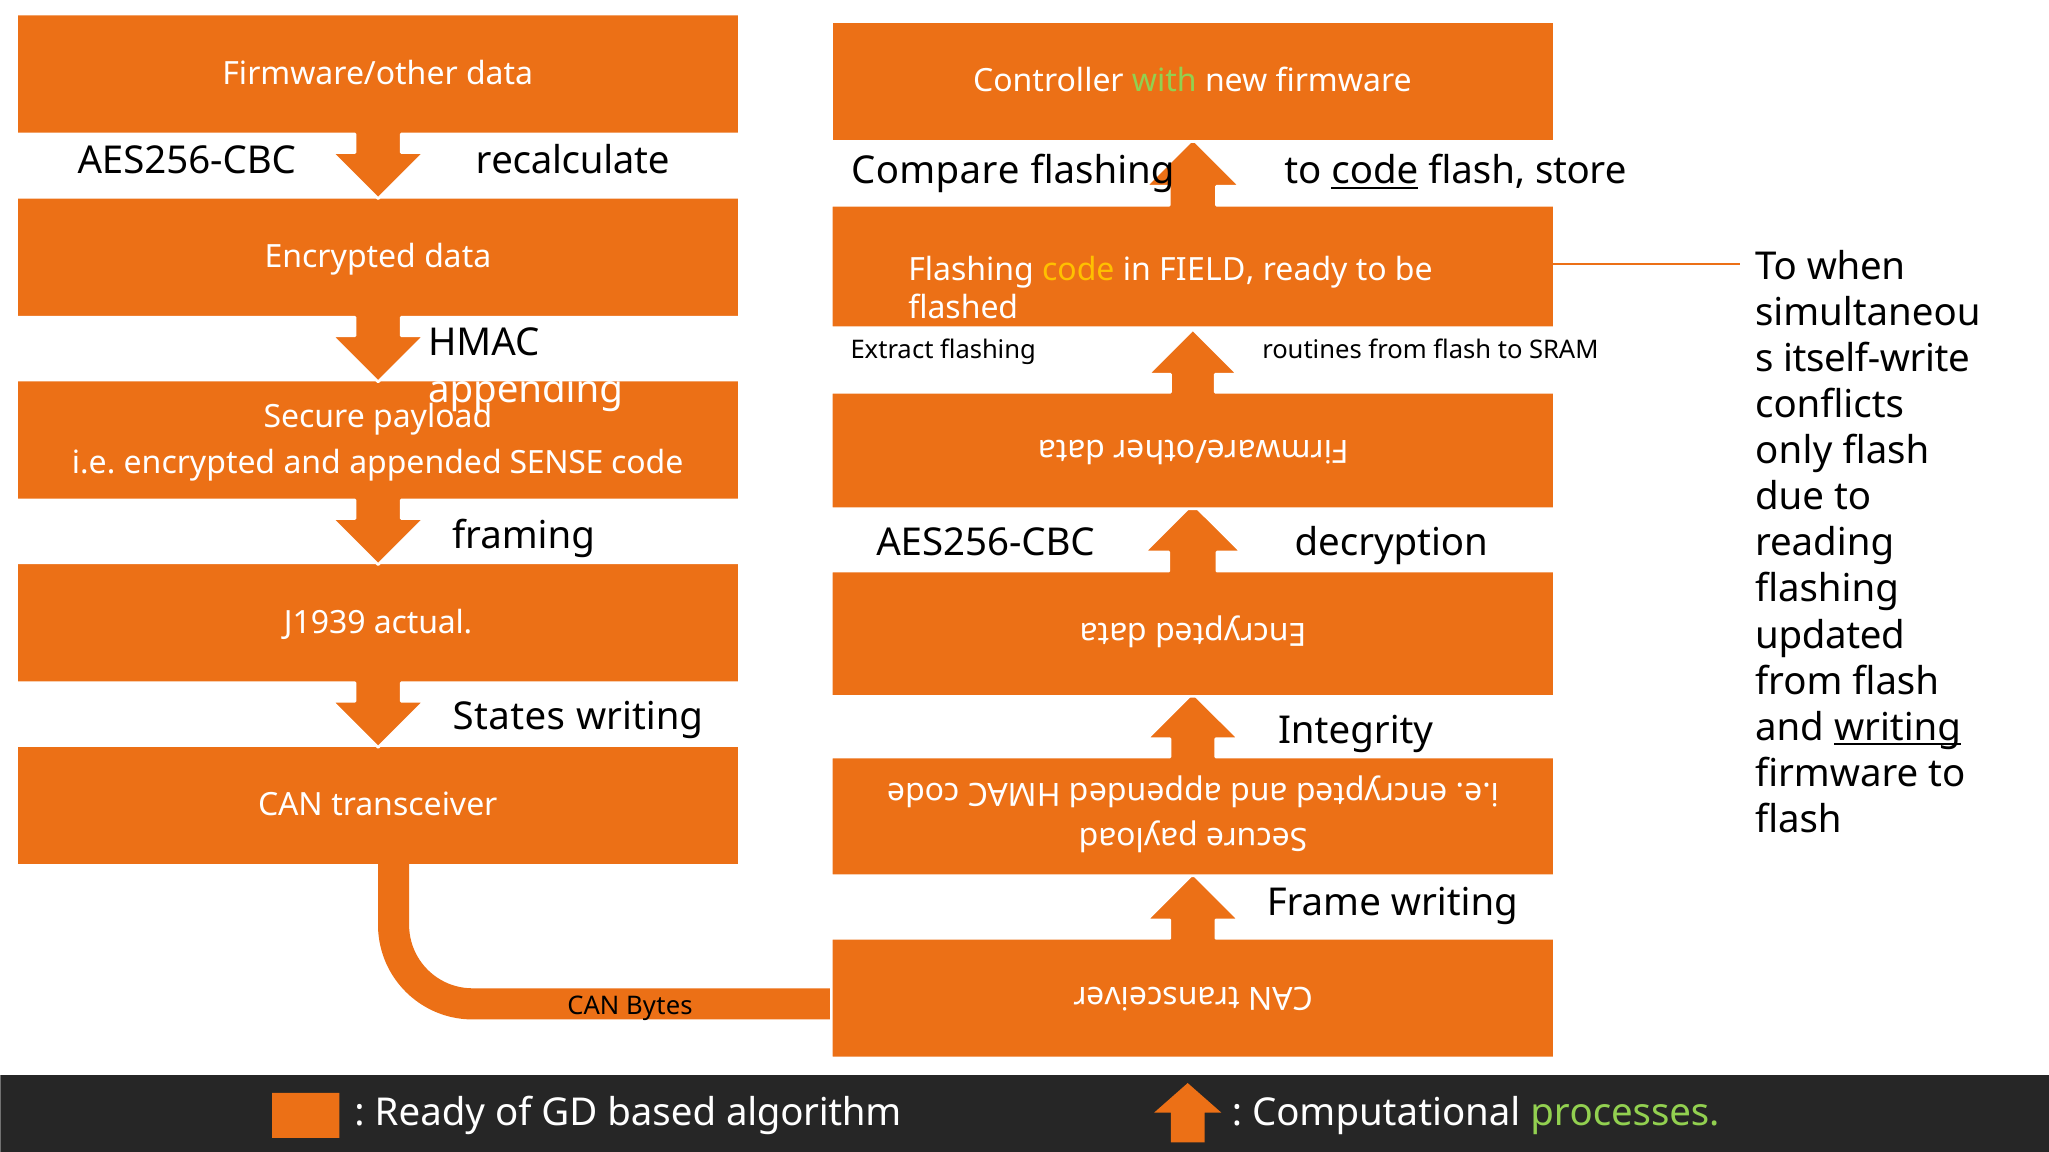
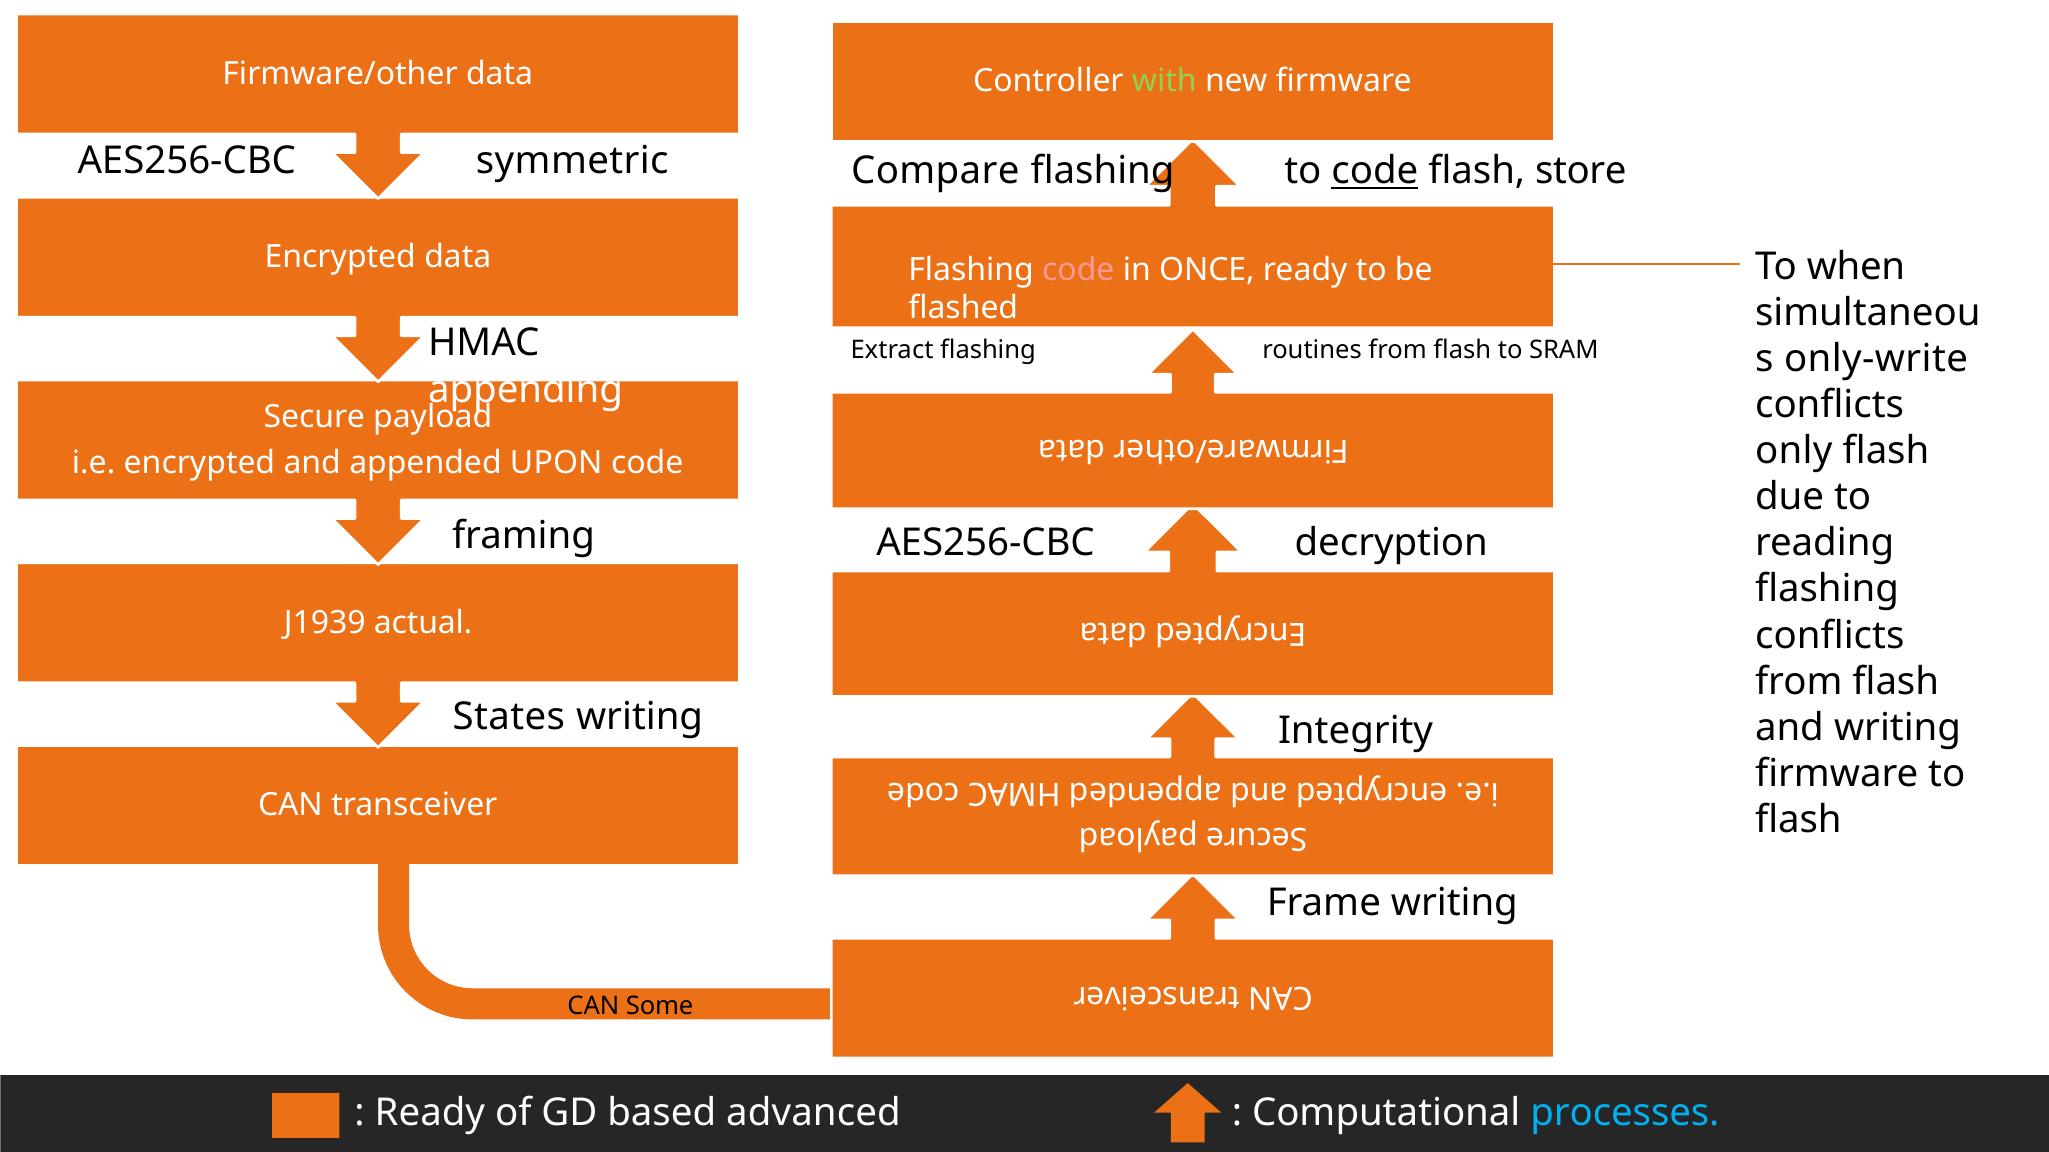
recalculate: recalculate -> symmetric (572, 161)
code colour: yellow -> pink (1078, 270)
FIELD: FIELD -> ONCE (1207, 270)
itself-write: itself-write -> only-write (1876, 359)
SENSE: SENSE -> UPON (556, 463)
updated: updated -> conflicts (1830, 636)
writing underline: present -> none (1898, 728)
Bytes: Bytes -> Some (660, 1007)
algorithm: algorithm -> advanced (813, 1114)
processes colour: light green -> light blue (1625, 1113)
